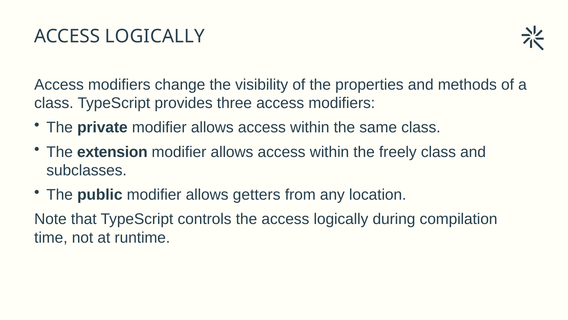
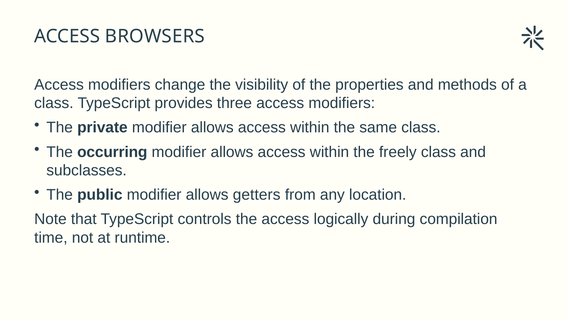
LOGICALLY: LOGICALLY -> BROWSERS (155, 36)
extension: extension -> occurring (112, 152)
